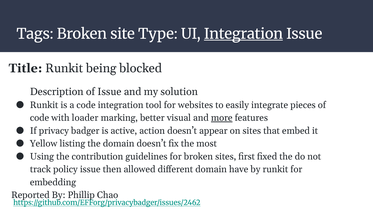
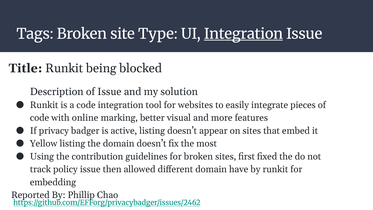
loader: loader -> online (85, 118)
more underline: present -> none (222, 118)
active action: action -> listing (152, 131)
